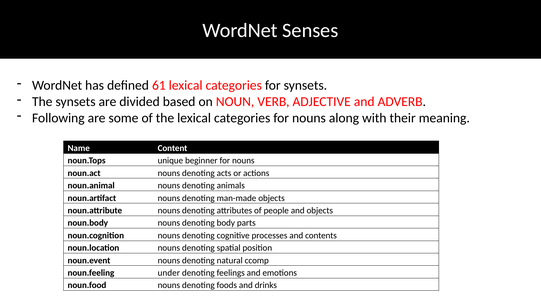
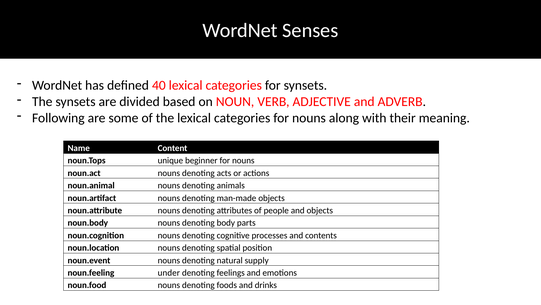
61: 61 -> 40 (159, 85)
ccomp: ccomp -> supply (257, 260)
